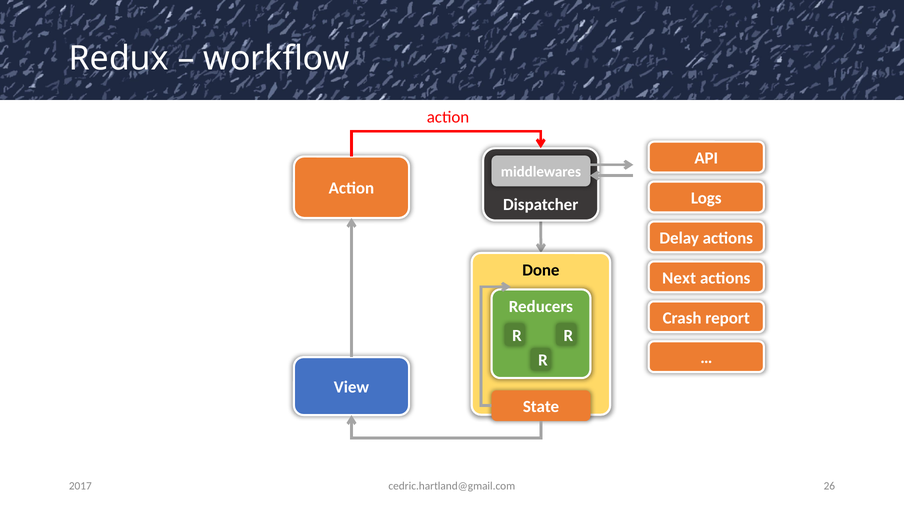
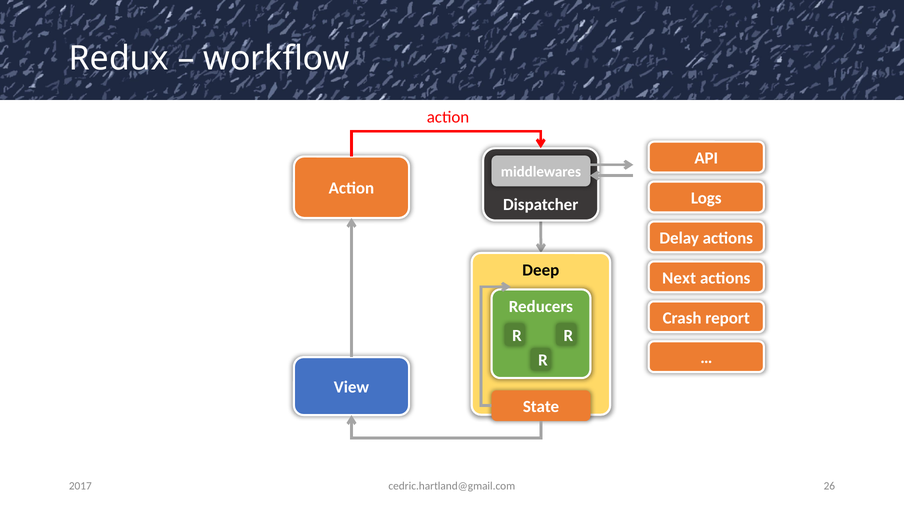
Done: Done -> Deep (541, 270)
